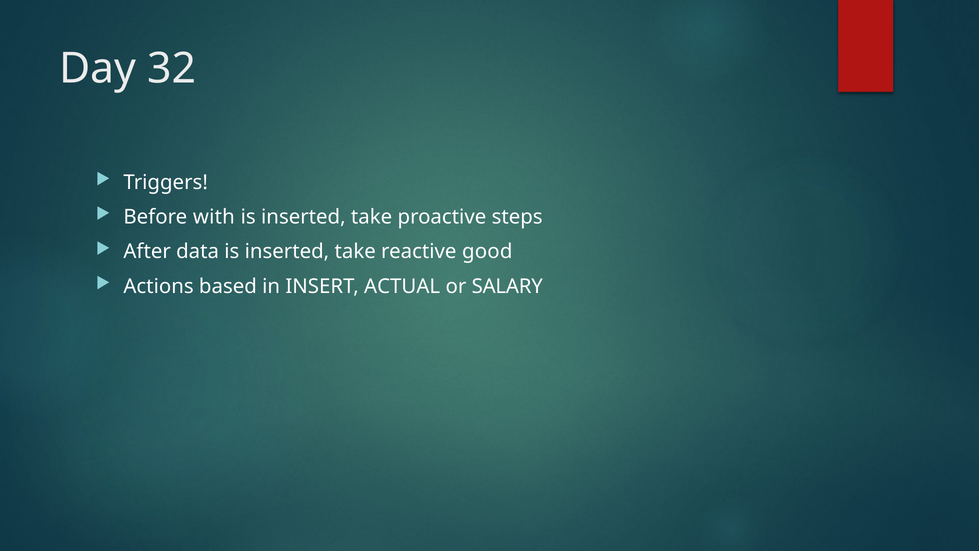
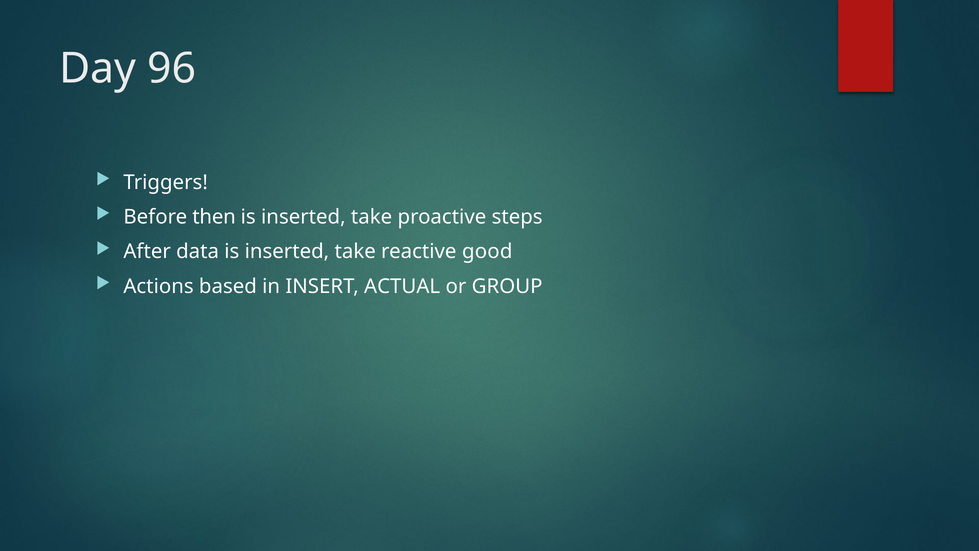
32: 32 -> 96 (172, 69)
with: with -> then (214, 217)
SALARY: SALARY -> GROUP (507, 286)
